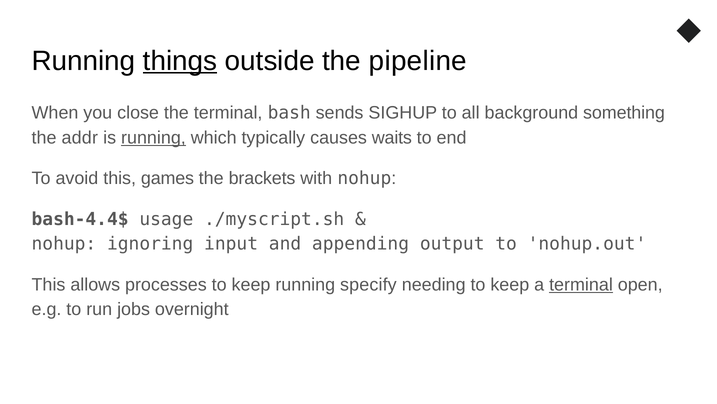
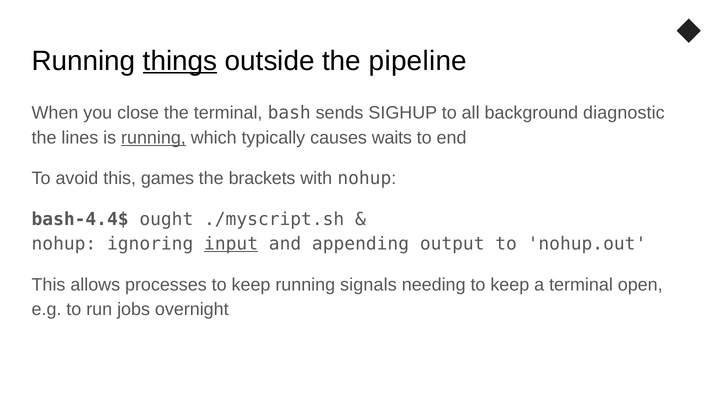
something: something -> diagnostic (624, 113)
addr: addr -> lines (80, 137)
usage: usage -> ought (166, 219)
input underline: none -> present (231, 244)
specify: specify -> signals (368, 284)
terminal underline: present -> none (581, 284)
